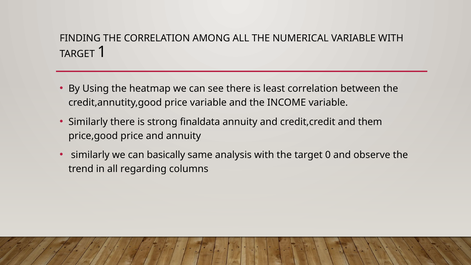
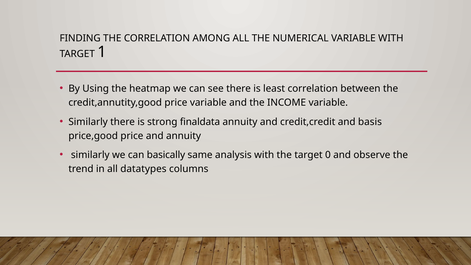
them: them -> basis (370, 122)
regarding: regarding -> datatypes (143, 169)
